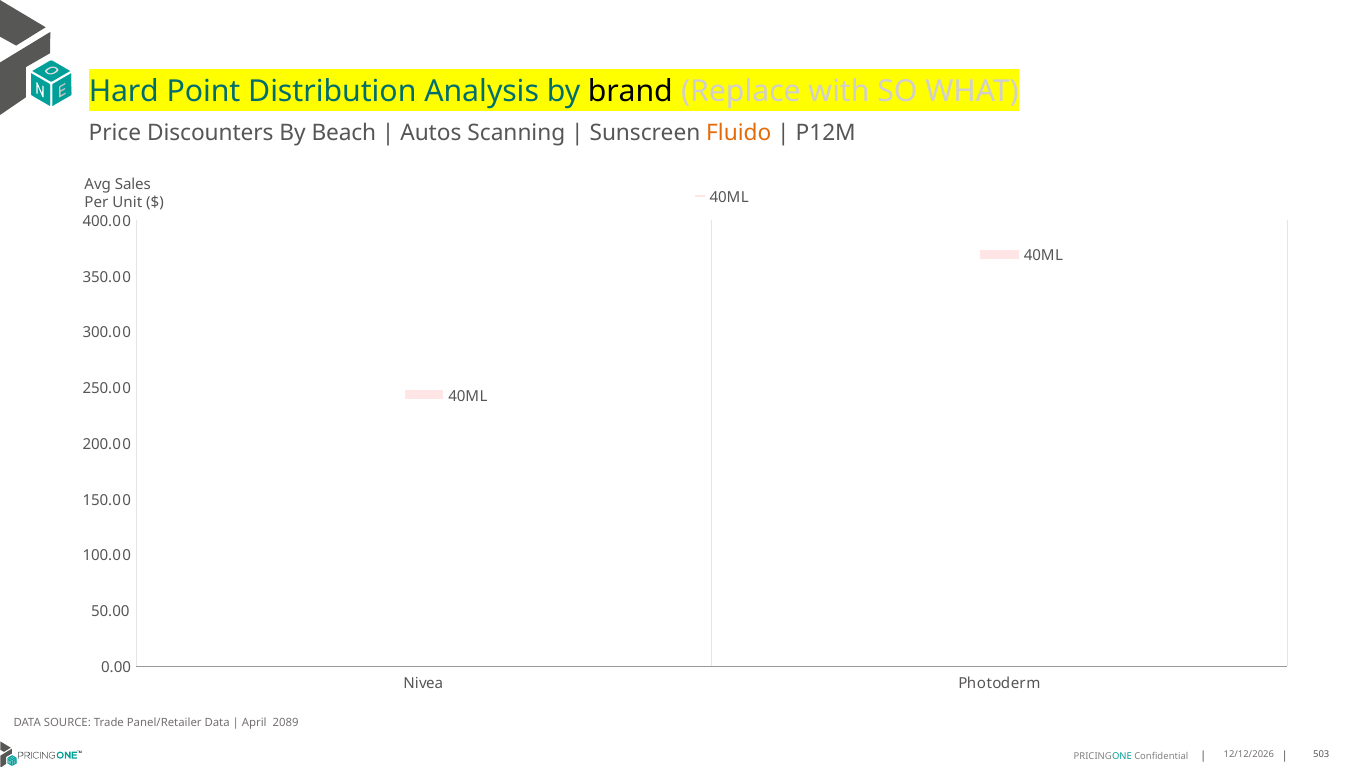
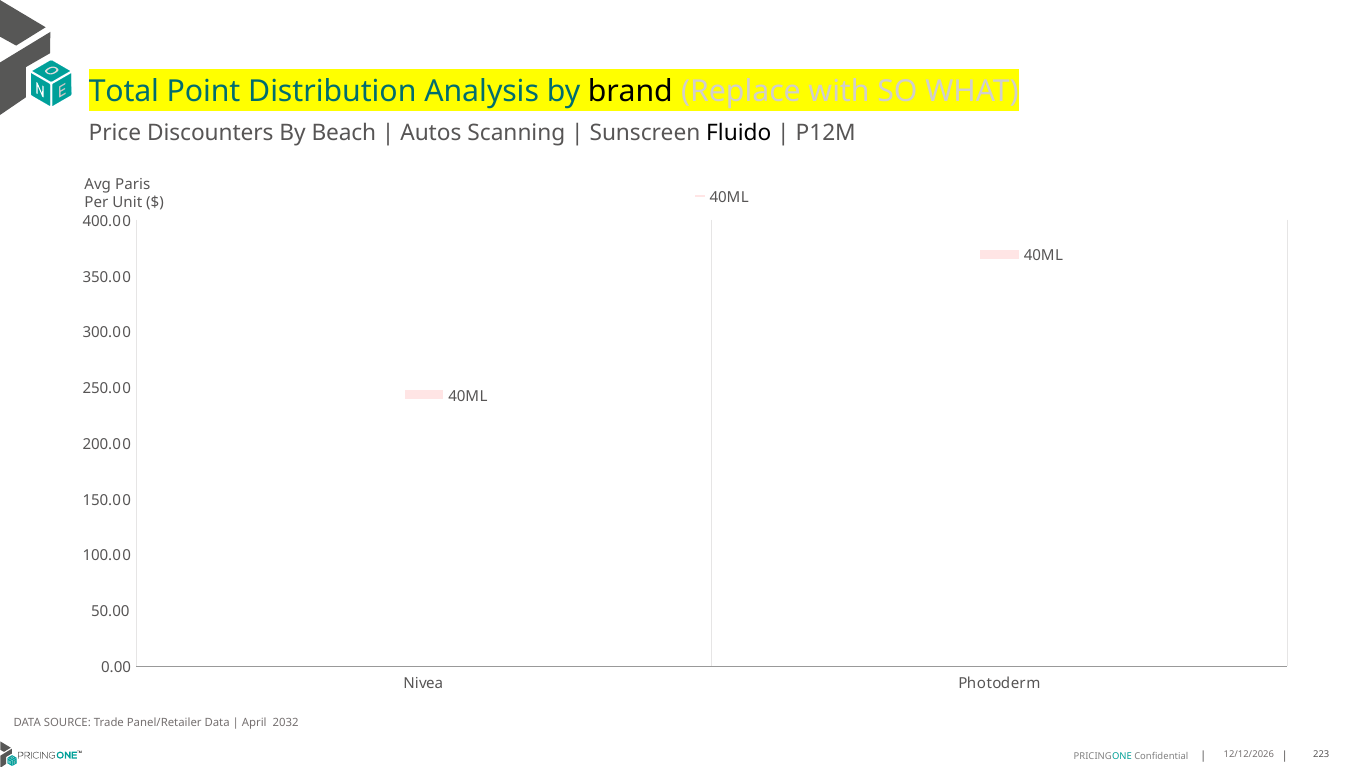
Hard: Hard -> Total (124, 92)
Fluido colour: orange -> black (739, 133)
Sales: Sales -> Paris (133, 184)
2089: 2089 -> 2032 (286, 722)
503: 503 -> 223 (1321, 754)
